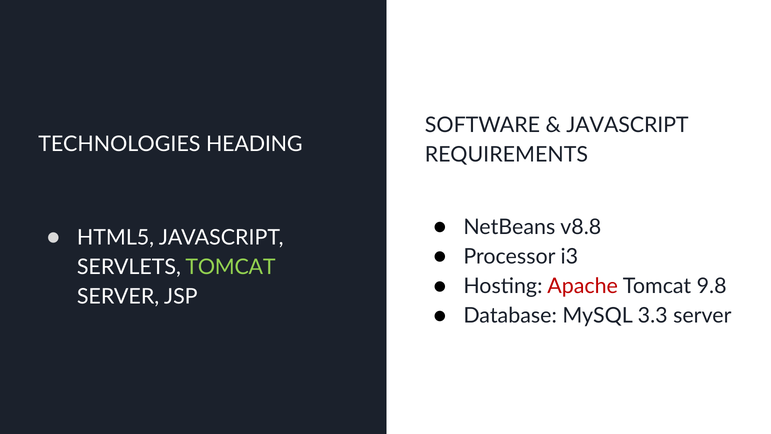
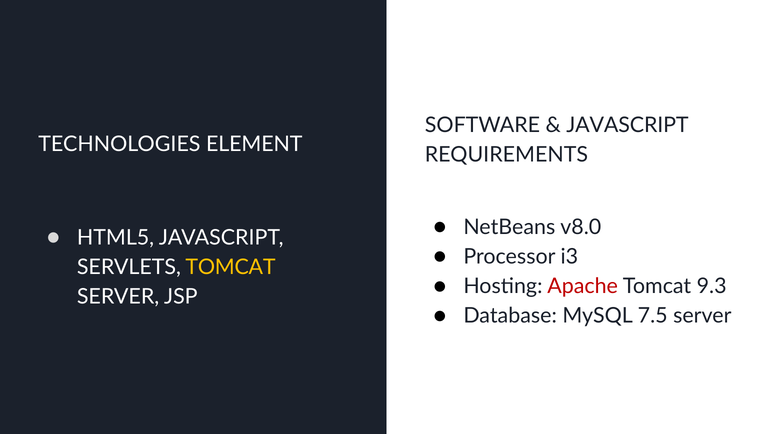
HEADING: HEADING -> ELEMENT (254, 144)
v8.8: v8.8 -> v8.0 (581, 227)
TOMCAT colour: light green -> yellow (231, 267)
9.8: 9.8 -> 9.3 (712, 286)
3.3: 3.3 -> 7.5 (653, 316)
